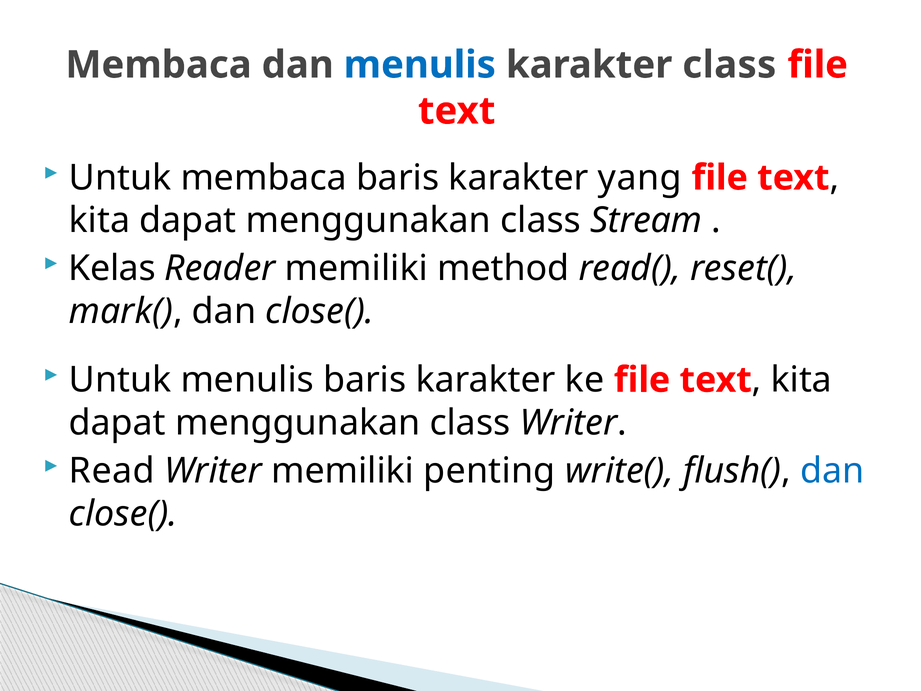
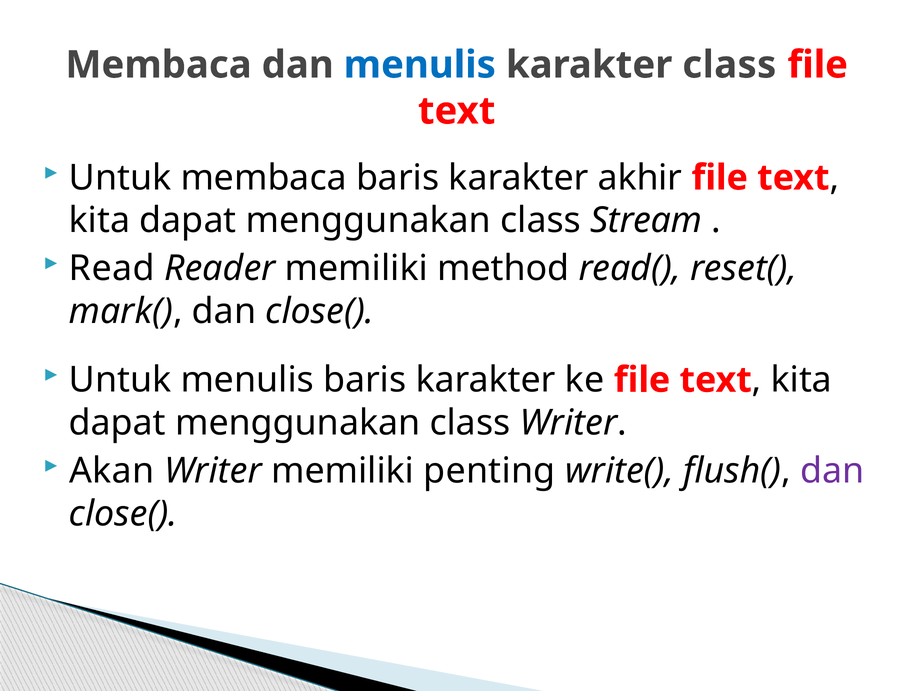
yang: yang -> akhir (640, 178)
Kelas: Kelas -> Read (112, 269)
Read: Read -> Akan (112, 471)
dan colour: blue -> purple (832, 471)
